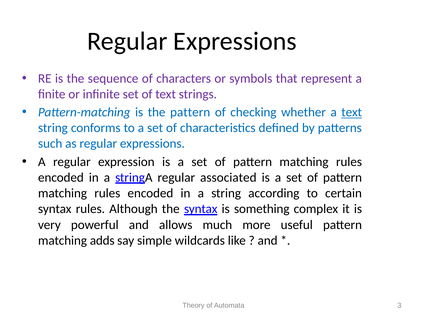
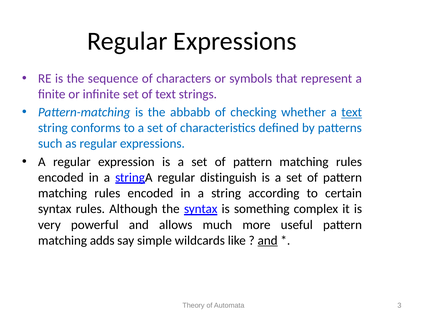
the pattern: pattern -> abbabb (190, 112)
associated: associated -> distinguish (228, 178)
and underline: none -> present (268, 241)
